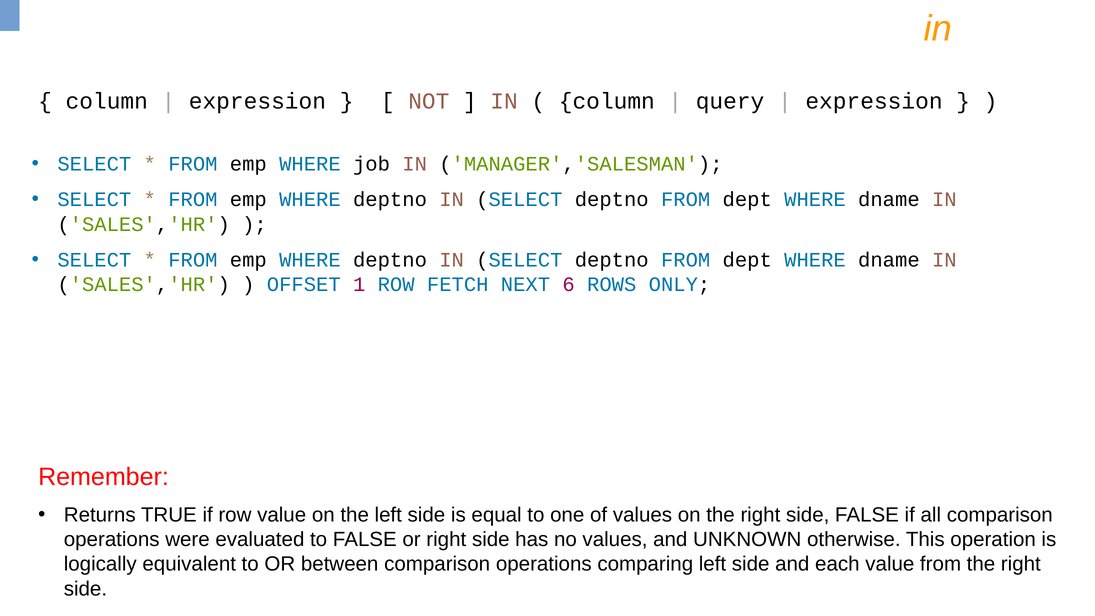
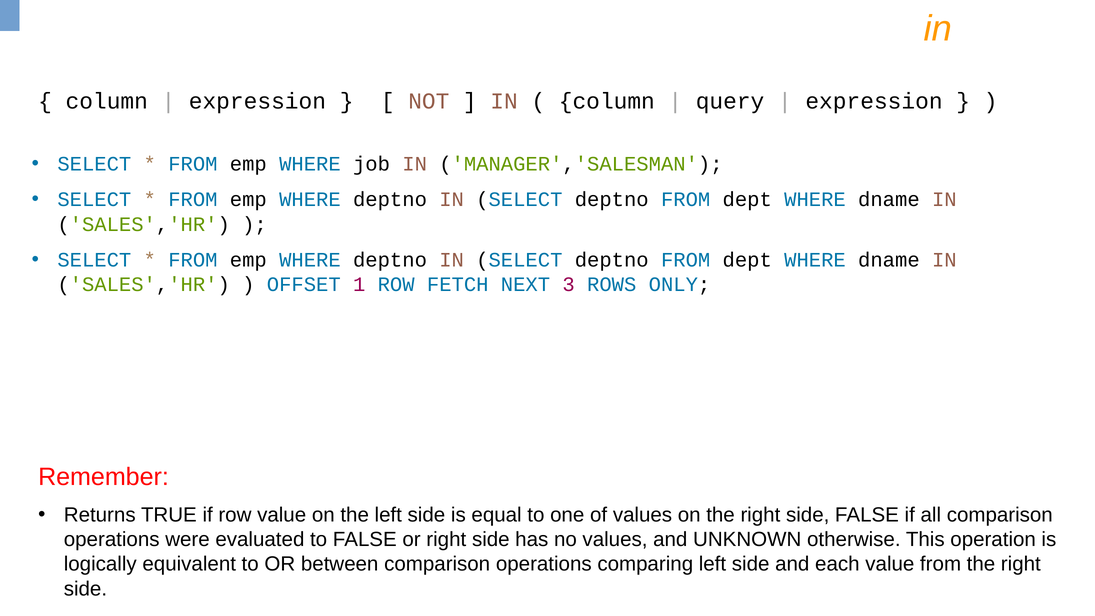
6: 6 -> 3 (569, 284)
